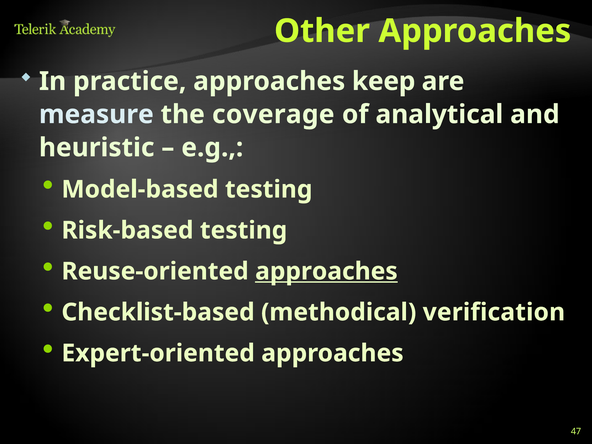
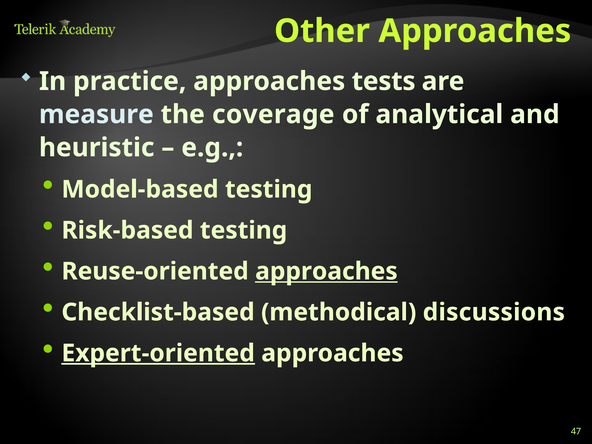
keep: keep -> tests (384, 81)
verification: verification -> discussions (494, 312)
Expert-oriented underline: none -> present (158, 353)
